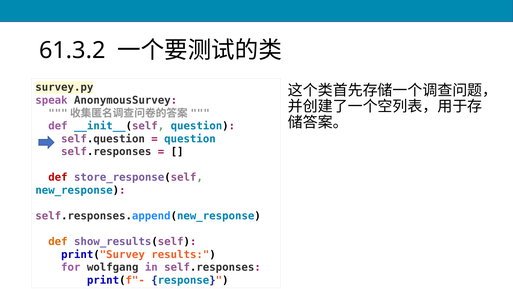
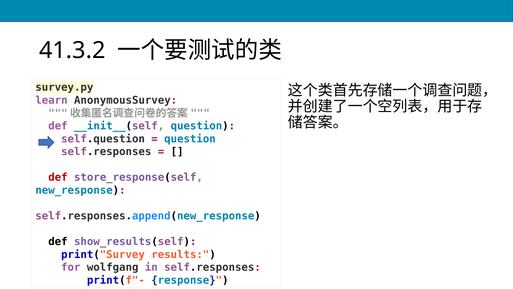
61.3.2: 61.3.2 -> 41.3.2 (72, 50)
speak: speak -> learn (51, 100)
def colour: orange -> black (58, 241)
